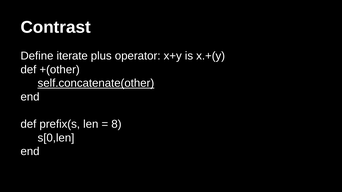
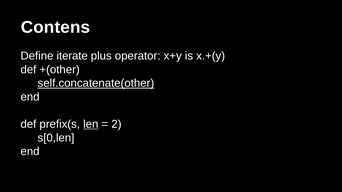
Contrast: Contrast -> Contens (56, 27)
len underline: none -> present (91, 124)
8: 8 -> 2 (116, 124)
